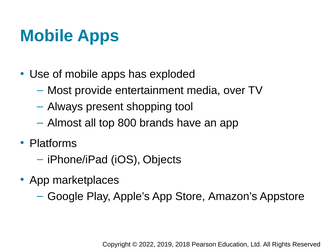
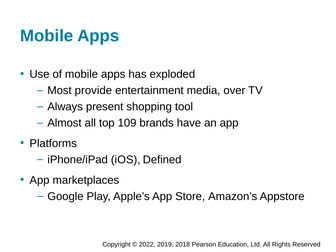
800: 800 -> 109 (127, 123)
Objects: Objects -> Defined (162, 160)
